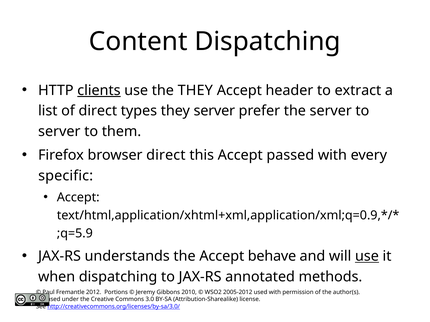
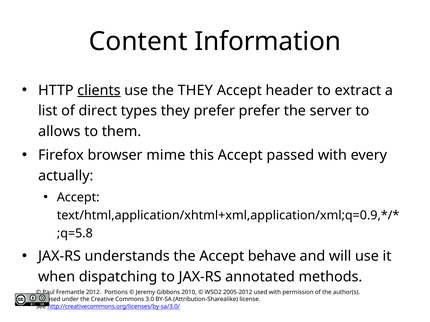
Content Dispatching: Dispatching -> Information (268, 42)
they server: server -> prefer (214, 111)
server: server -> allows (59, 132)
browser direct: direct -> mime (166, 155)
specific: specific -> actually (66, 176)
;q=5.9: ;q=5.9 -> ;q=5.8 (75, 234)
use underline: present -> none (367, 257)
